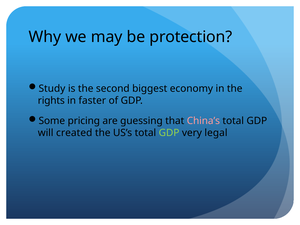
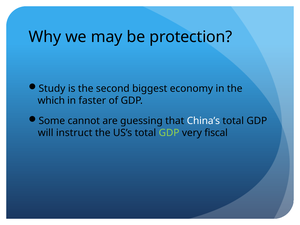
rights: rights -> which (51, 101)
pricing: pricing -> cannot (84, 121)
China’s colour: pink -> white (203, 121)
created: created -> instruct (74, 133)
legal: legal -> fiscal (216, 133)
